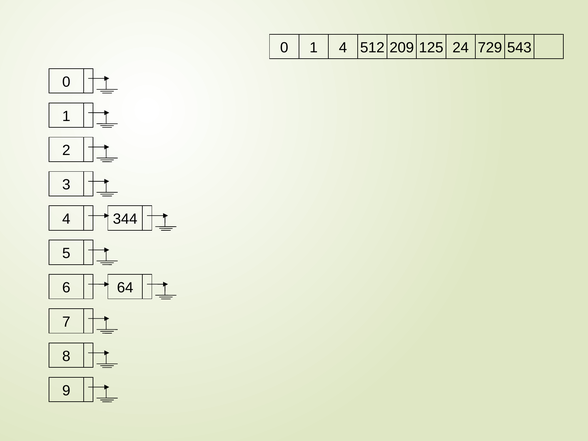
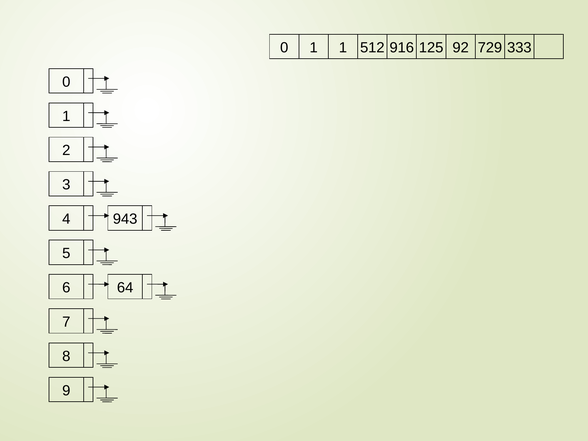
1 4: 4 -> 1 (343, 48)
209: 209 -> 916 (402, 48)
24: 24 -> 92 (461, 48)
543: 543 -> 333 (519, 48)
344: 344 -> 943 (125, 219)
